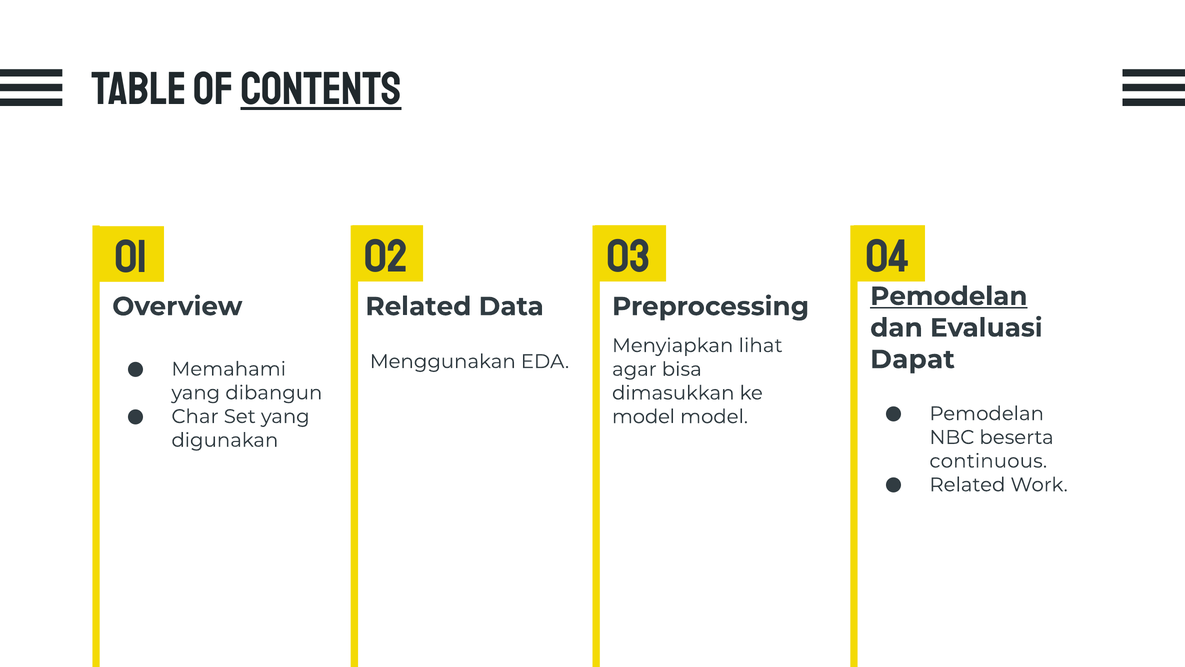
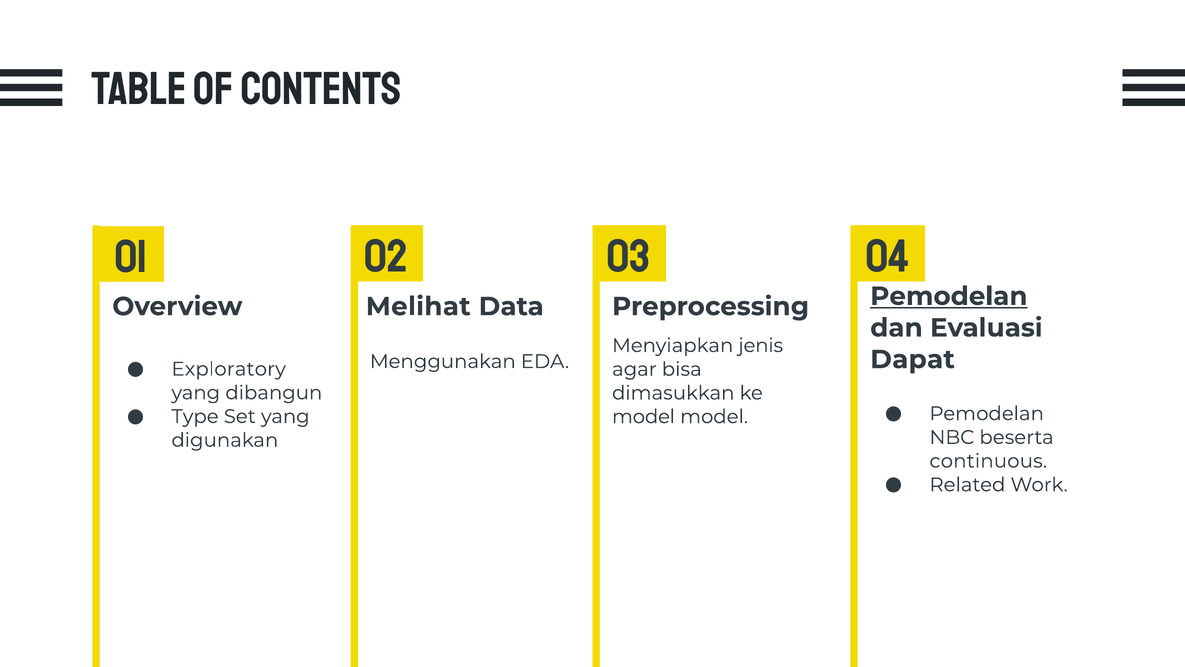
CONTENTS underline: present -> none (321, 89)
Related: Related -> Melihat (418, 306)
lihat: lihat -> jenis (761, 345)
Memahami: Memahami -> Exploratory (229, 369)
Char: Char -> Type (195, 416)
